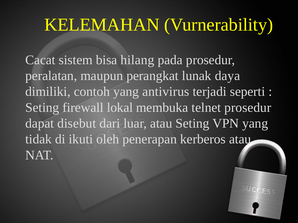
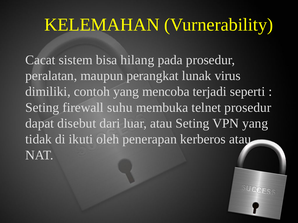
daya: daya -> virus (228, 76)
antivirus: antivirus -> mencoba (166, 92)
lokal: lokal -> suhu (120, 108)
